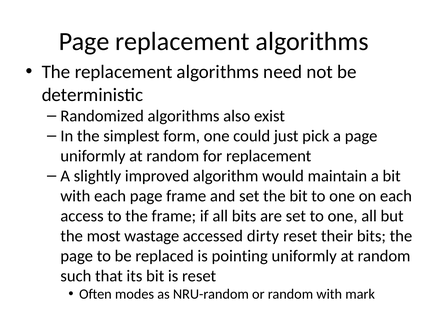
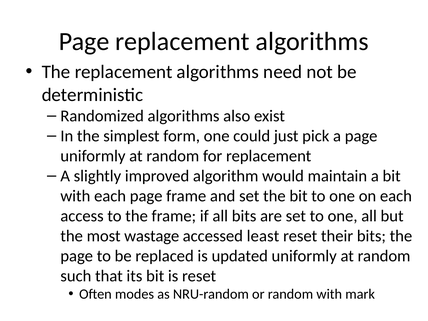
dirty: dirty -> least (263, 236)
pointing: pointing -> updated (240, 256)
